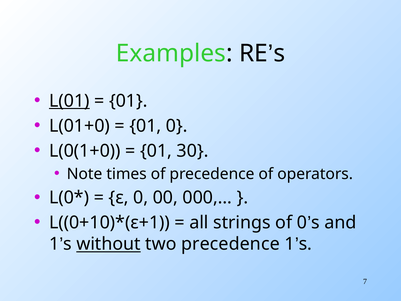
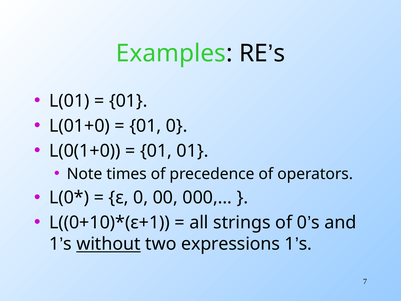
L(01 underline: present -> none (69, 101)
01 30: 30 -> 01 (193, 151)
two precedence: precedence -> expressions (231, 244)
